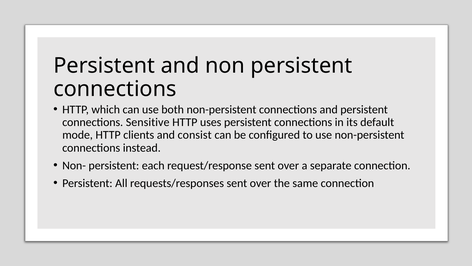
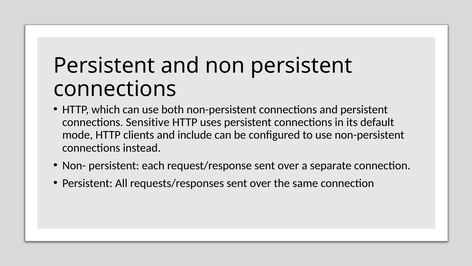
consist: consist -> include (195, 135)
